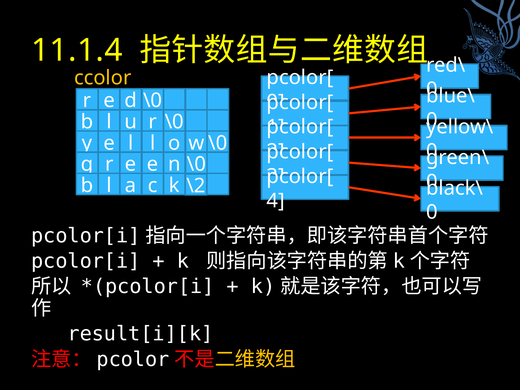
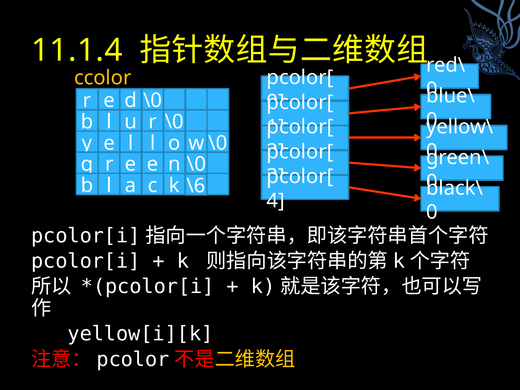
\2: \2 -> \6 (196, 186)
result[i][k: result[i][k -> yellow[i][k (140, 334)
